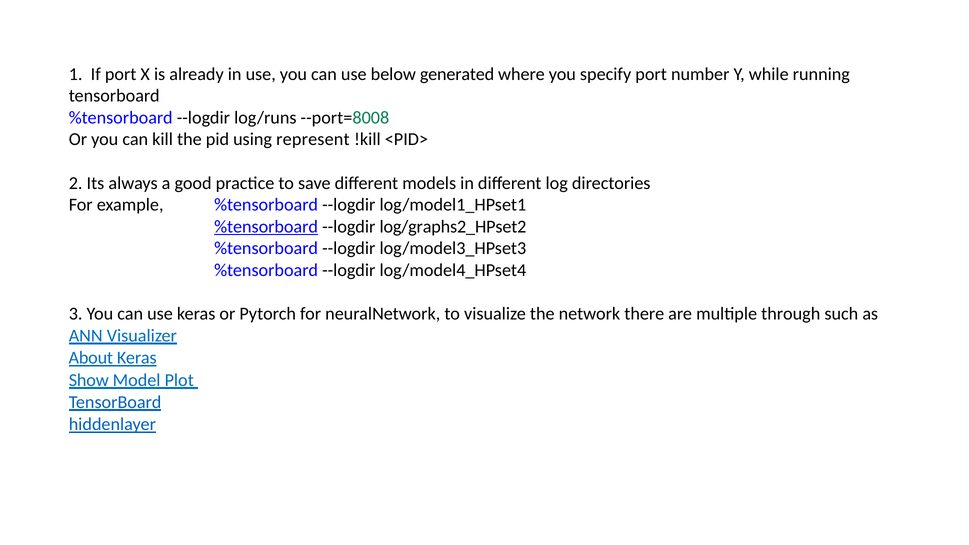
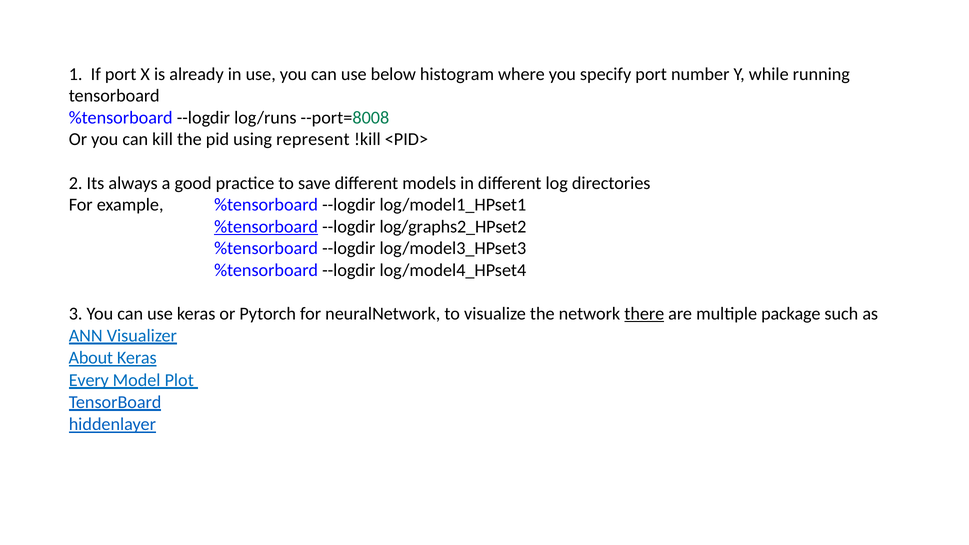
generated: generated -> histogram (457, 74)
there underline: none -> present (644, 314)
through: through -> package (791, 314)
Show: Show -> Every (89, 380)
